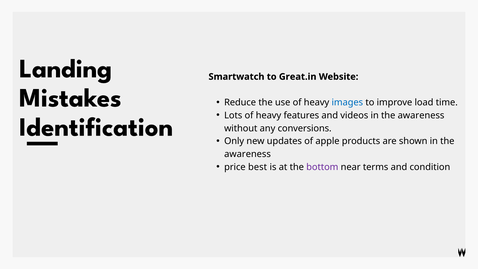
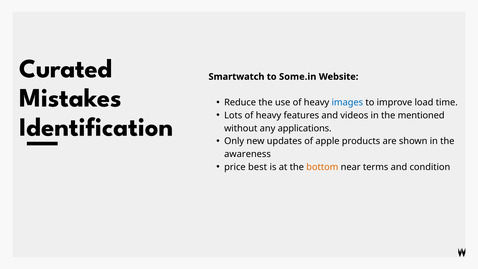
Landing: Landing -> Curated (66, 69)
Great.in: Great.in -> Some.in (298, 77)
videos in the awareness: awareness -> mentioned (421, 115)
conversions: conversions -> applications (305, 128)
bottom colour: purple -> orange (322, 167)
